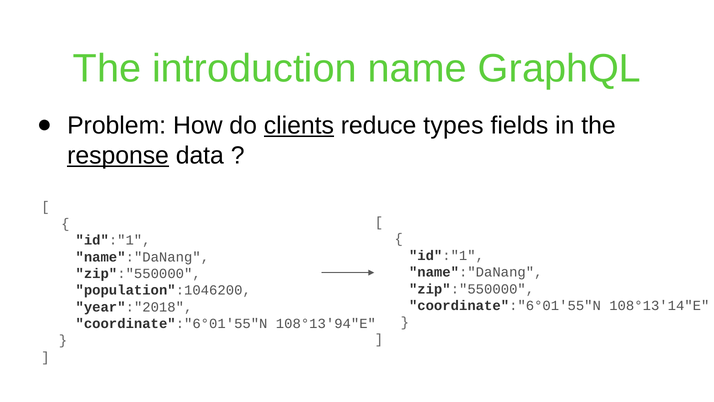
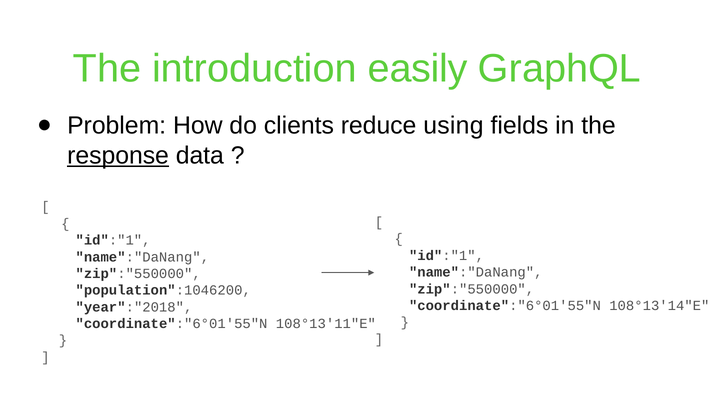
name: name -> easily (418, 68)
clients underline: present -> none (299, 125)
types: types -> using (453, 125)
108°13′94″E: 108°13′94″E -> 108°13′11″E (326, 323)
